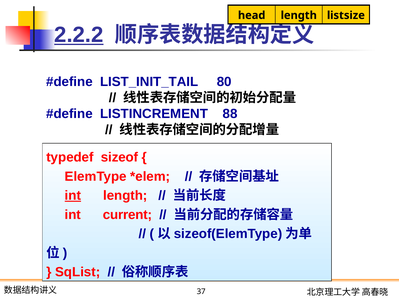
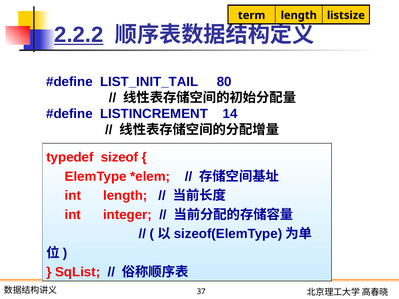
head: head -> term (252, 15)
88: 88 -> 14 (230, 114)
int underline: present -> none (73, 196)
current: current -> integer (127, 215)
